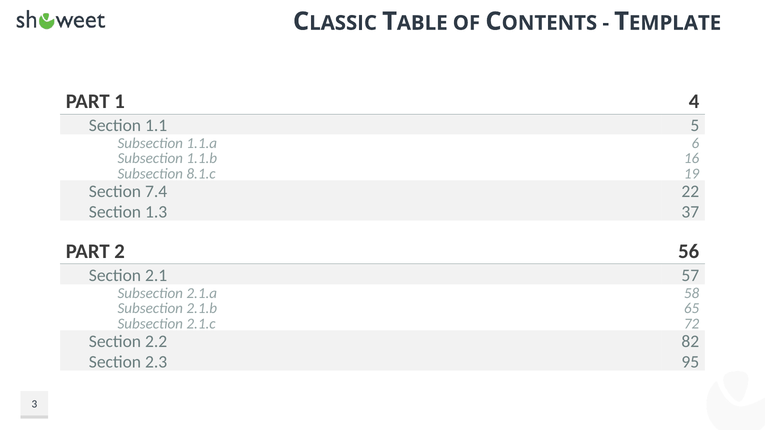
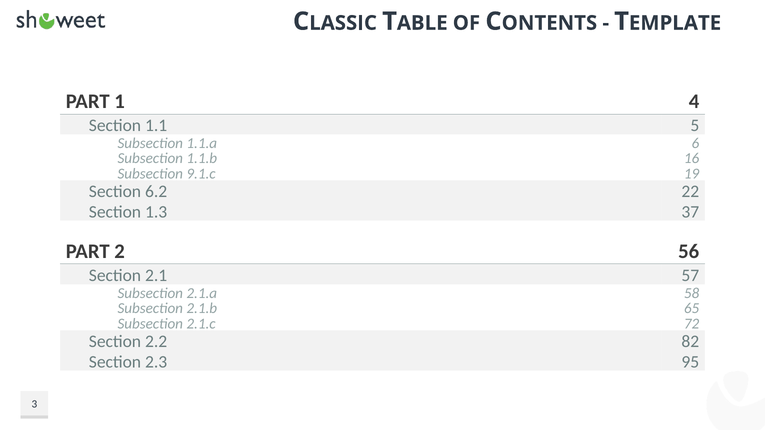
8.1.c: 8.1.c -> 9.1.c (201, 174)
7.4: 7.4 -> 6.2 (156, 192)
